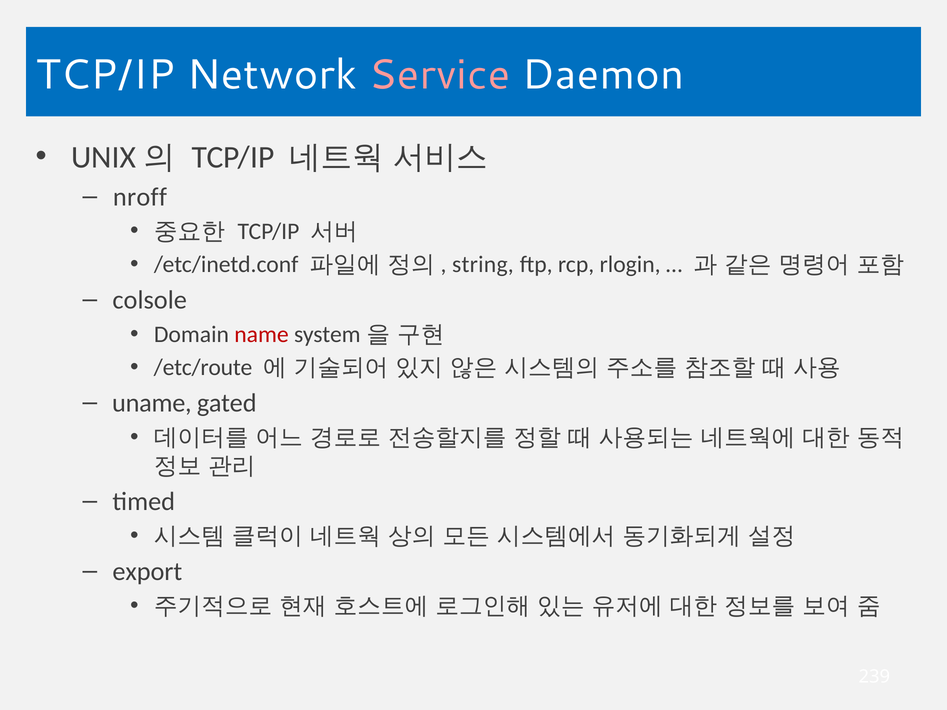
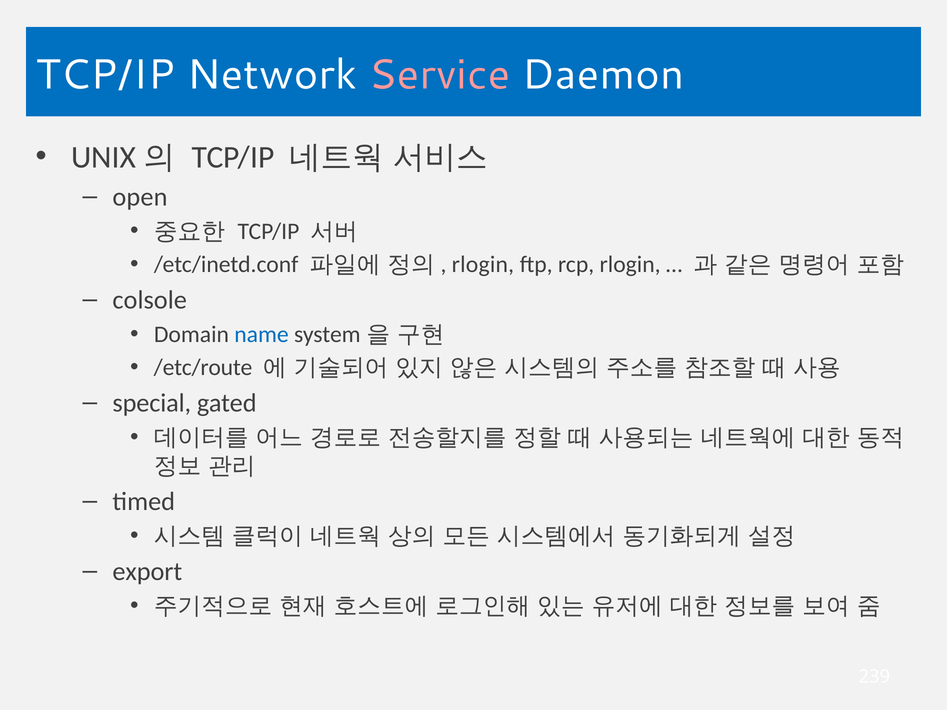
nroff: nroff -> open (140, 197)
string: string -> rlogin (483, 265)
name colour: red -> blue (261, 335)
uname: uname -> special (152, 403)
